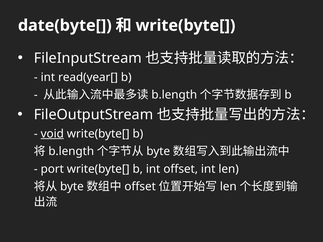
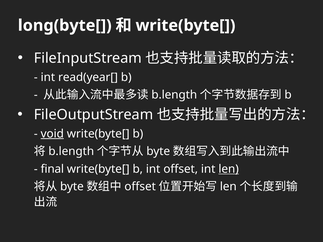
date(byte[: date(byte[ -> long(byte[ (65, 25)
port: port -> final (52, 169)
len underline: none -> present (229, 169)
